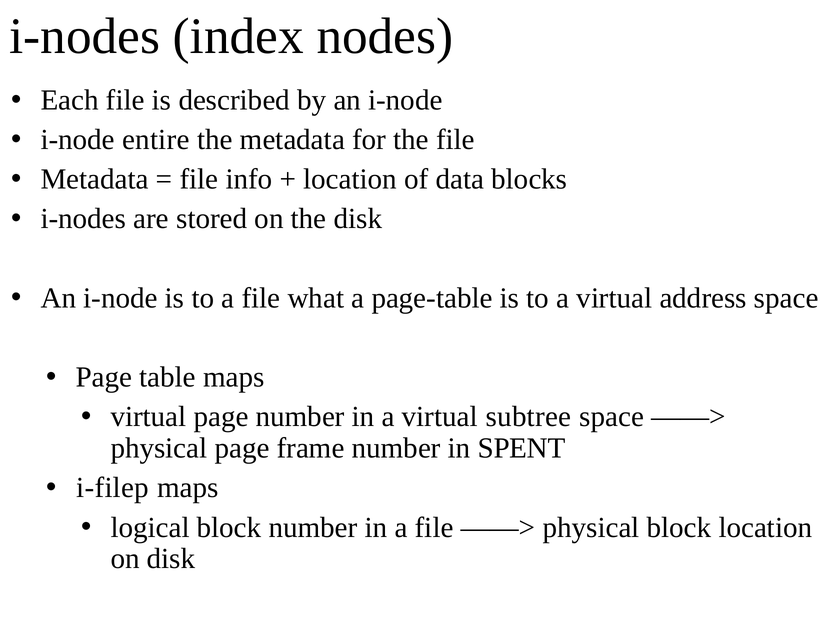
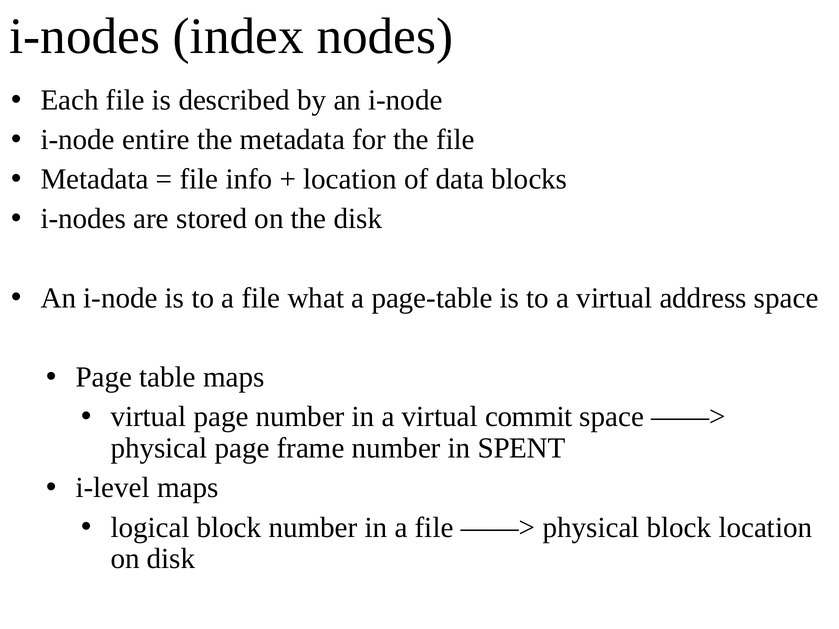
subtree: subtree -> commit (529, 417)
i-filep: i-filep -> i-level (113, 488)
